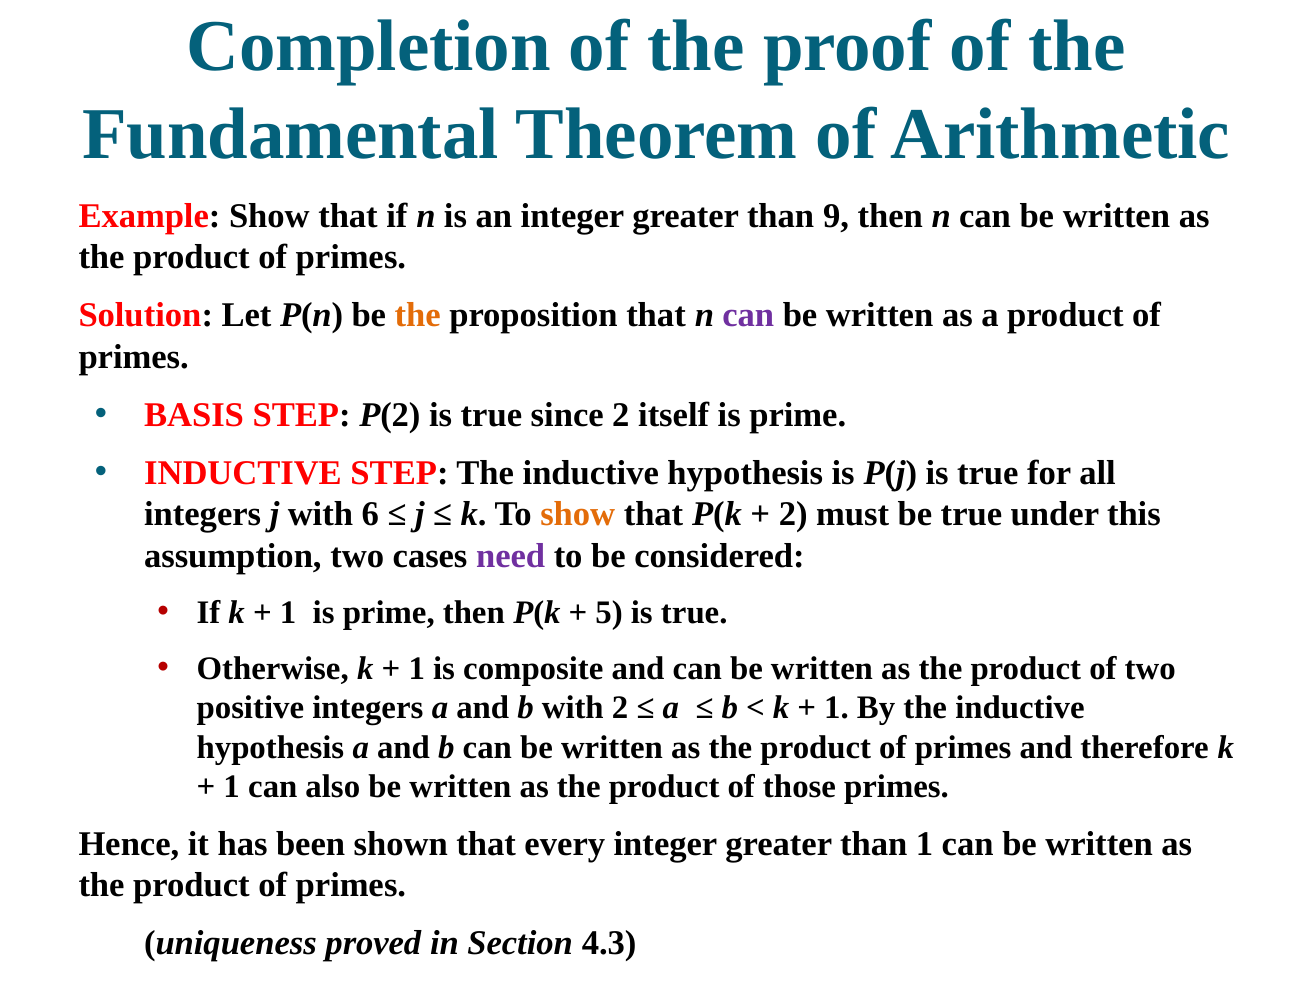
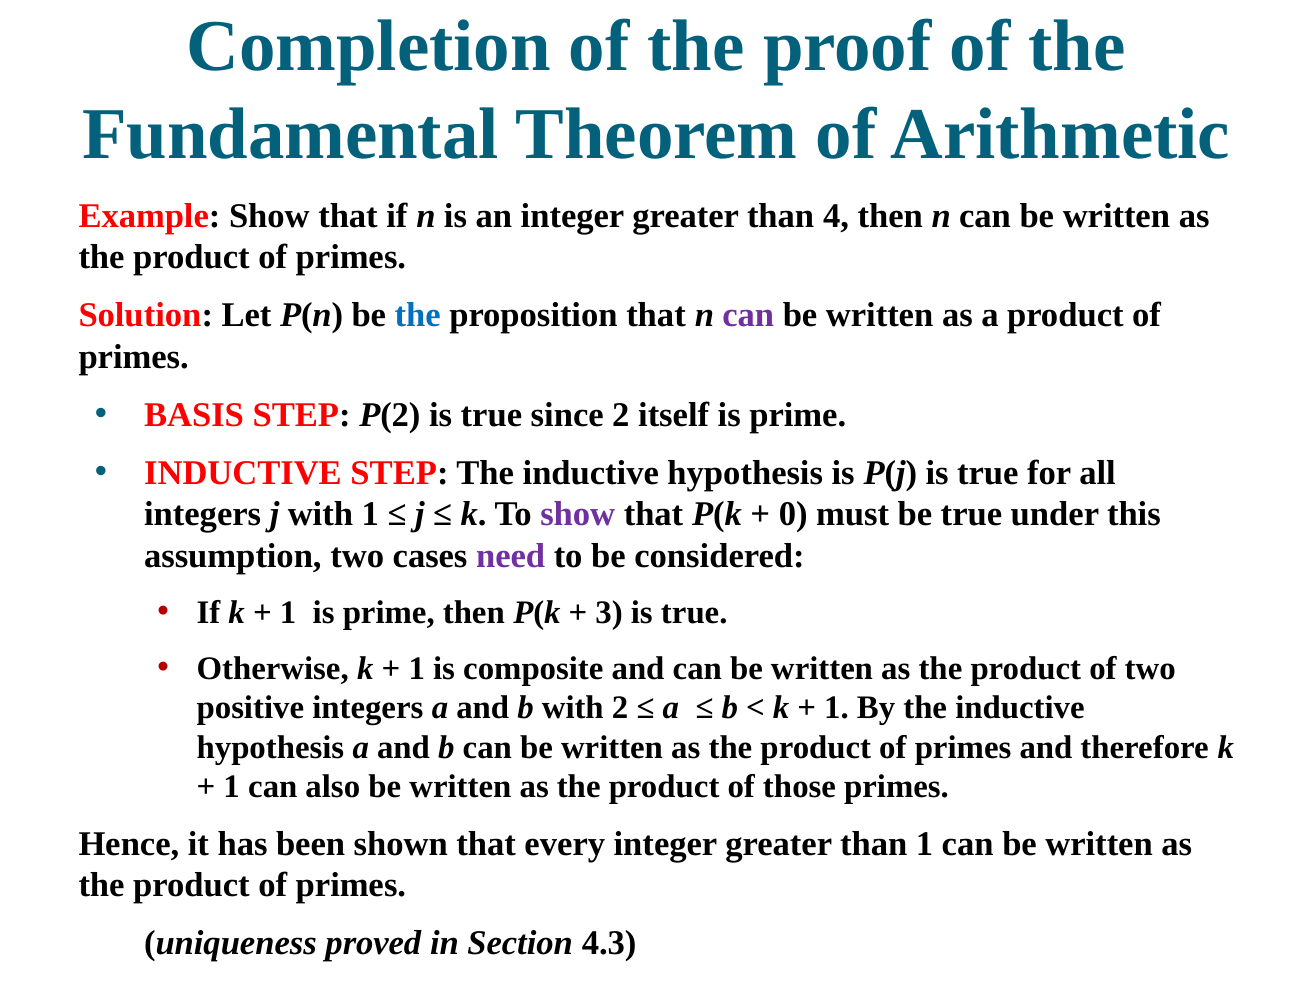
9: 9 -> 4 (836, 216)
the colour: orange -> blue (418, 315)
with 6: 6 -> 1 (370, 514)
show colour: orange -> purple (578, 514)
2: 2 -> 0 (793, 514)
5: 5 -> 3 (609, 613)
